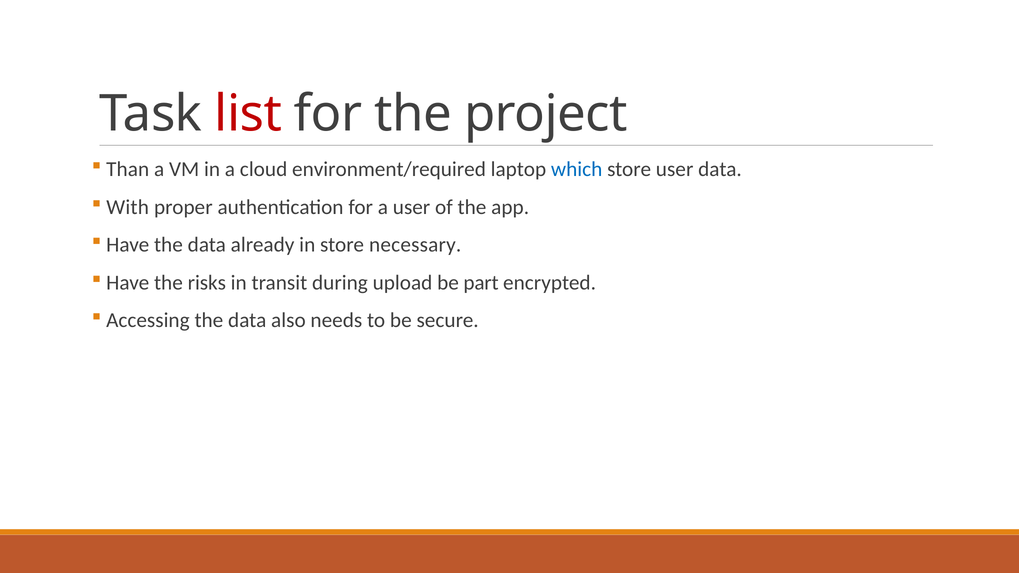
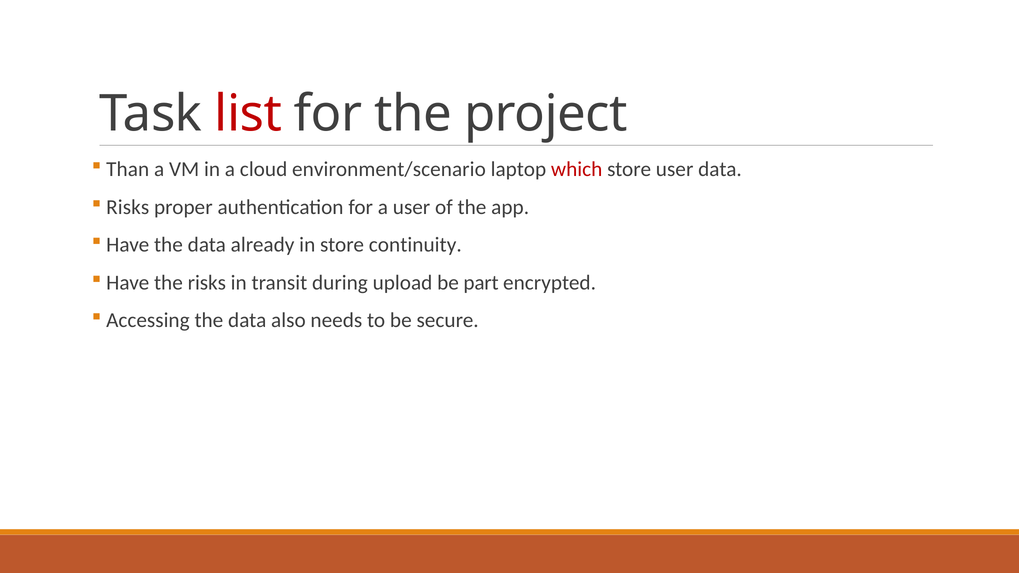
environment/required: environment/required -> environment/scenario (389, 169)
which colour: blue -> red (577, 169)
With: With -> Risks (128, 207)
necessary: necessary -> continuity (415, 245)
